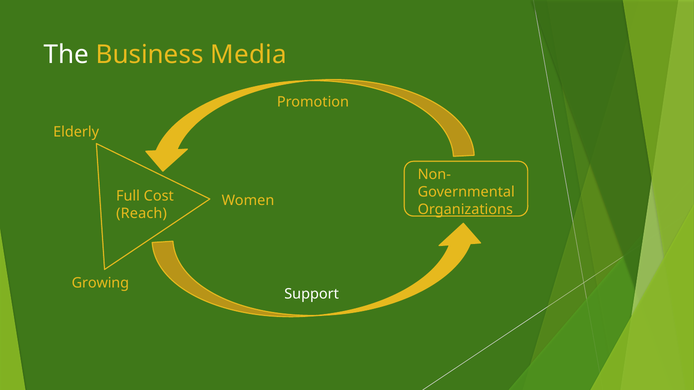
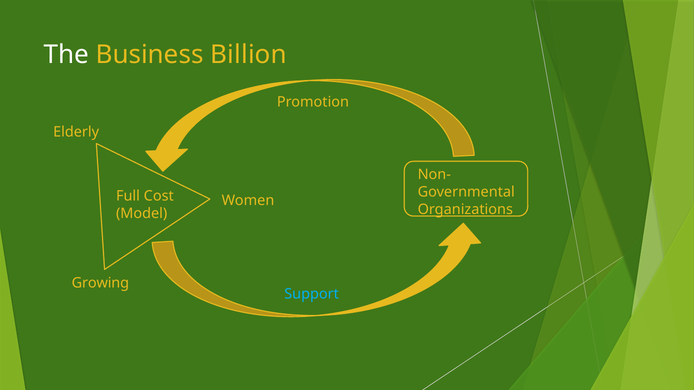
Media: Media -> Billion (249, 55)
Reach: Reach -> Model (142, 213)
Support colour: white -> light blue (312, 294)
